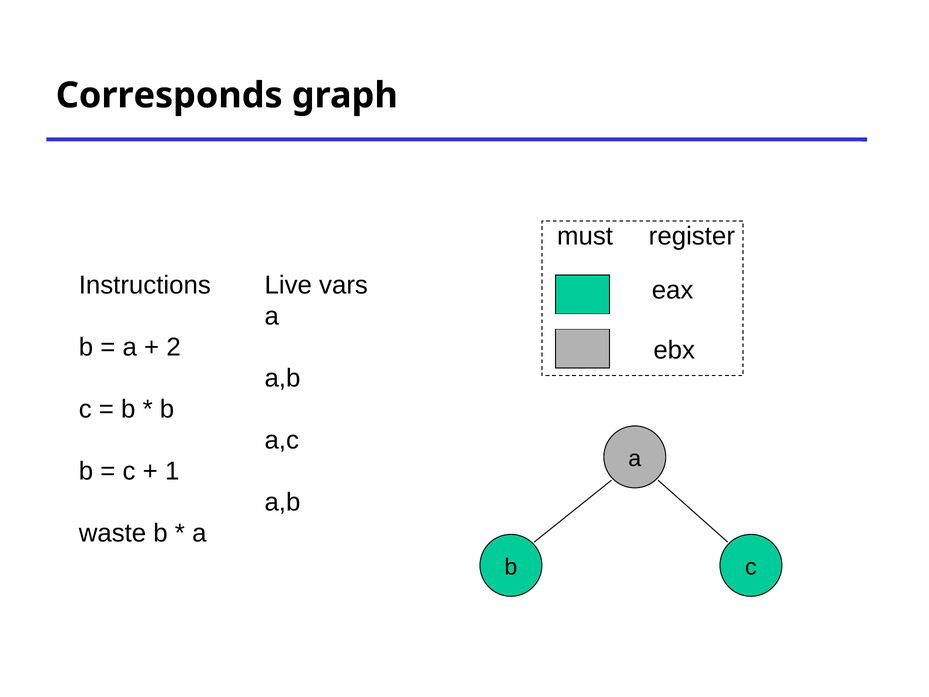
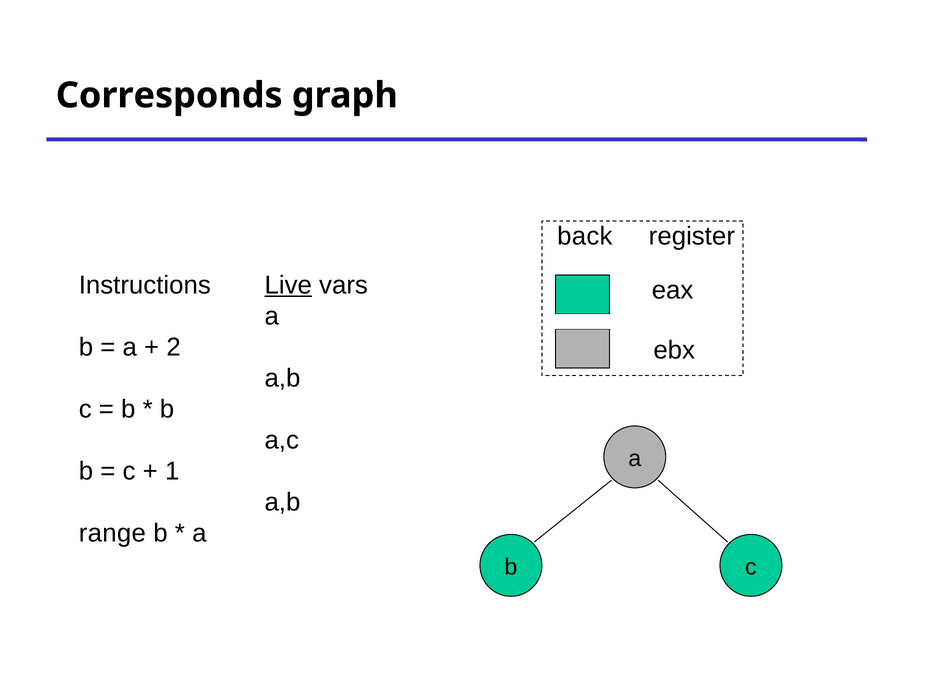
must: must -> back (585, 236)
Live underline: none -> present (288, 285)
waste: waste -> range (112, 533)
